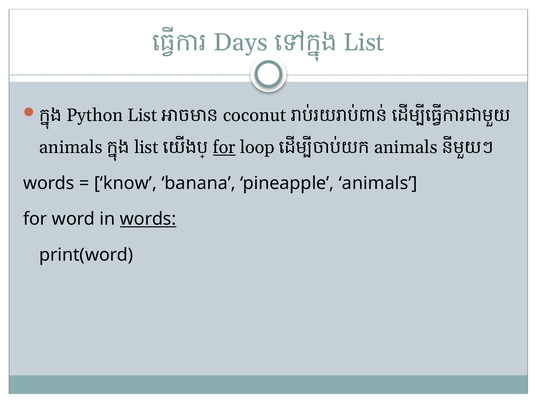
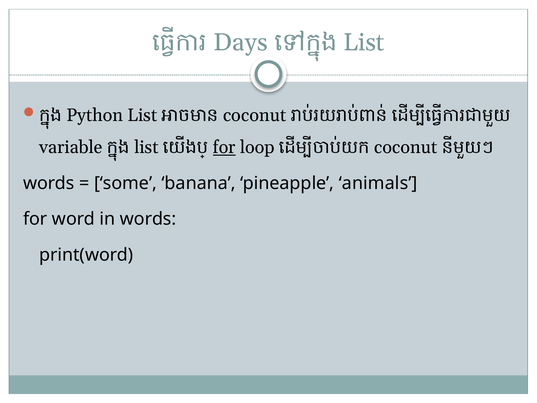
animals: animals -> variable (71, 147)
animals: animals -> coconut (406, 147)
know: know -> some (125, 183)
words underline: present -> none (148, 219)
